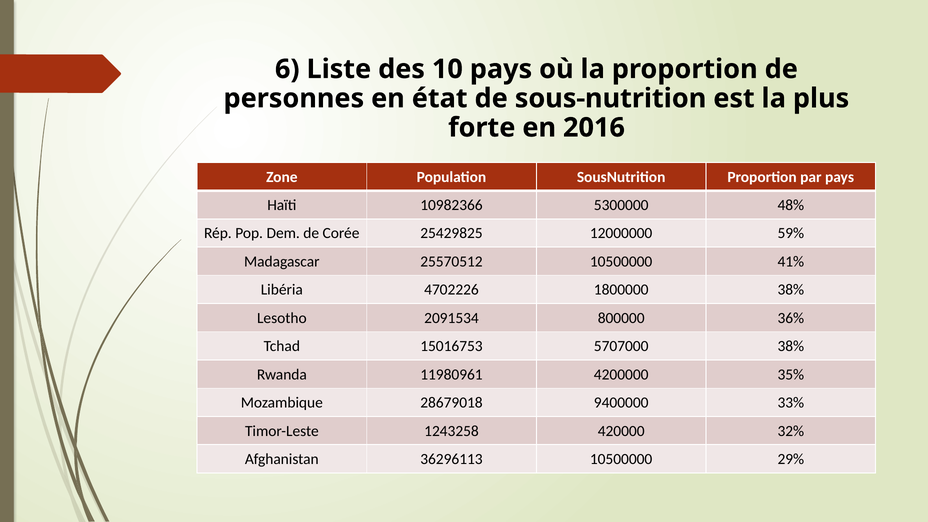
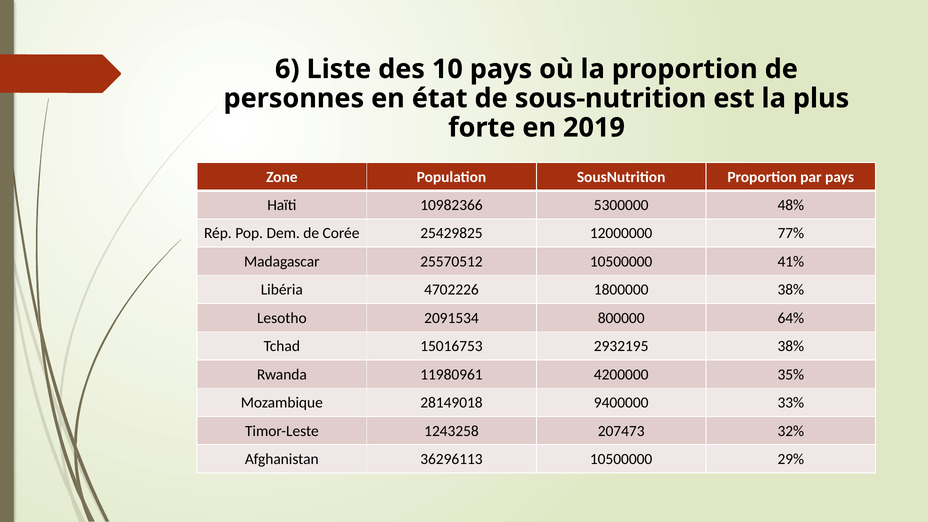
2016: 2016 -> 2019 (594, 128)
59%: 59% -> 77% (791, 233)
36%: 36% -> 64% (791, 318)
5707000: 5707000 -> 2932195 (621, 346)
28679018: 28679018 -> 28149018 (451, 403)
420000: 420000 -> 207473 (621, 431)
